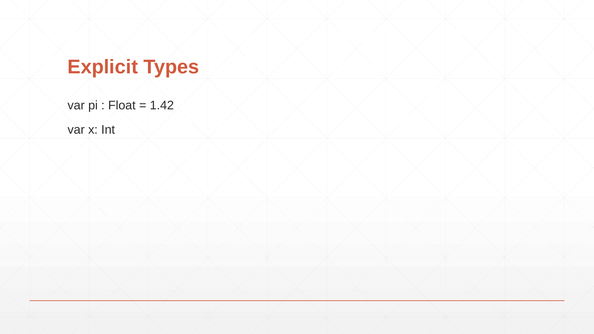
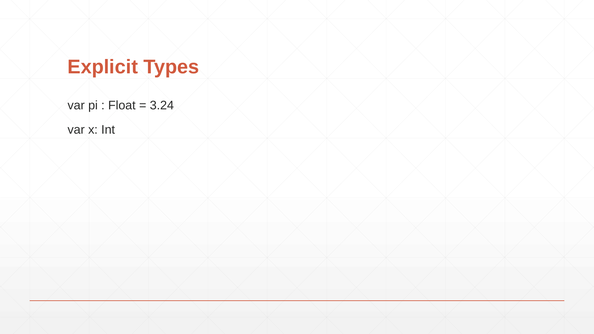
1.42: 1.42 -> 3.24 (162, 105)
